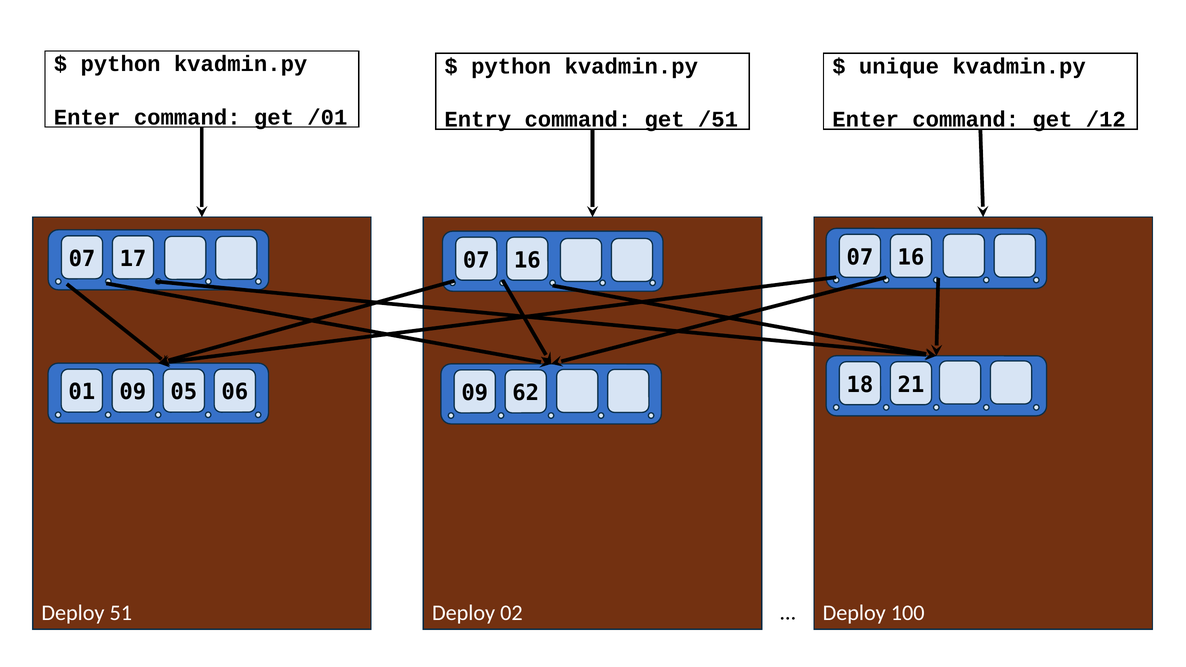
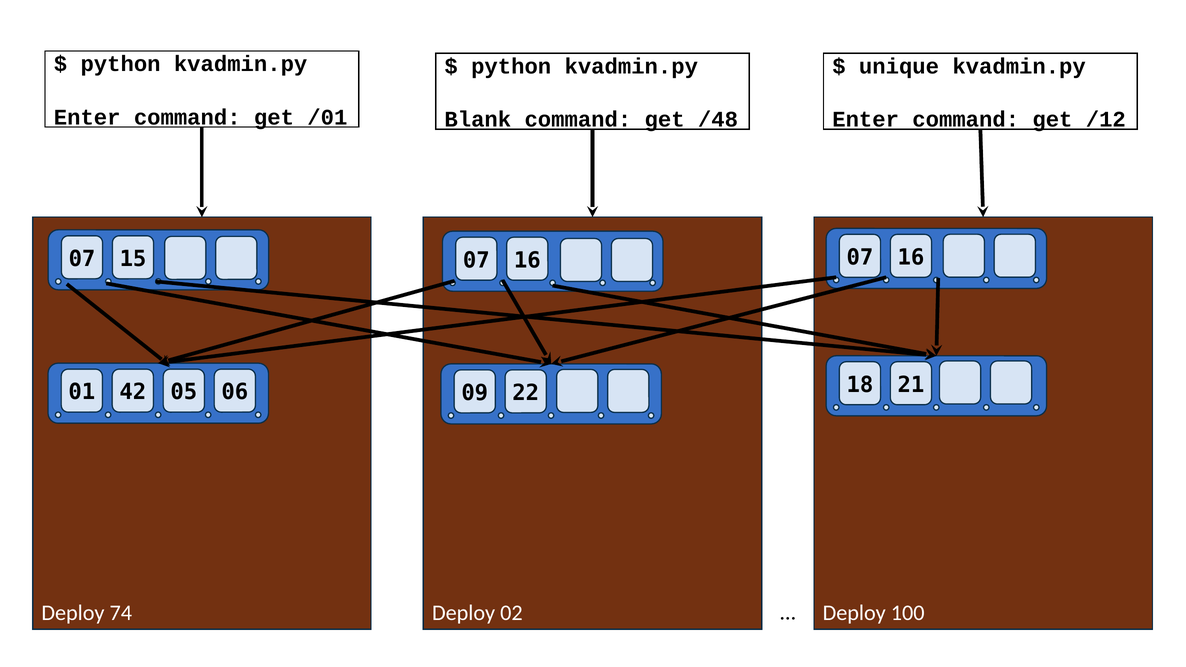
Entry: Entry -> Blank (478, 120)
/51: /51 -> /48 (718, 120)
17: 17 -> 15 (133, 259)
01 09: 09 -> 42 (133, 392)
62: 62 -> 22 (526, 393)
51: 51 -> 74 (121, 613)
